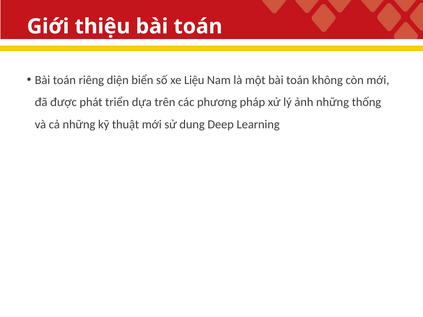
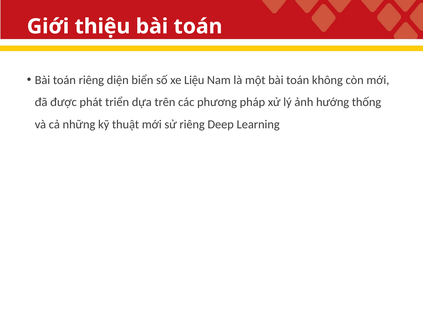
ảnh những: những -> hướng (333, 102)
sử dung: dung -> riêng (192, 124)
